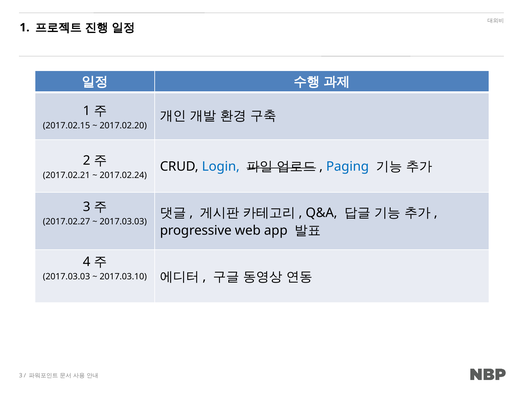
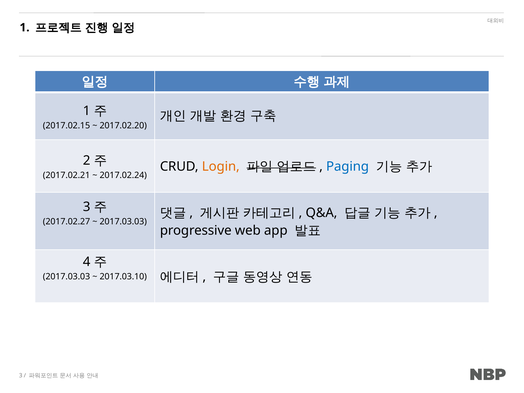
Login colour: blue -> orange (221, 167)
